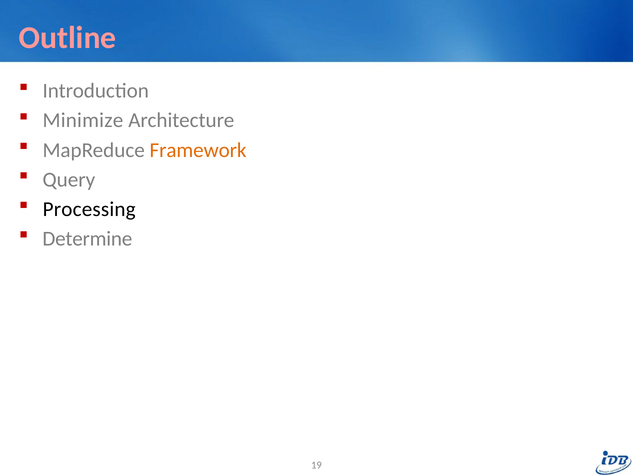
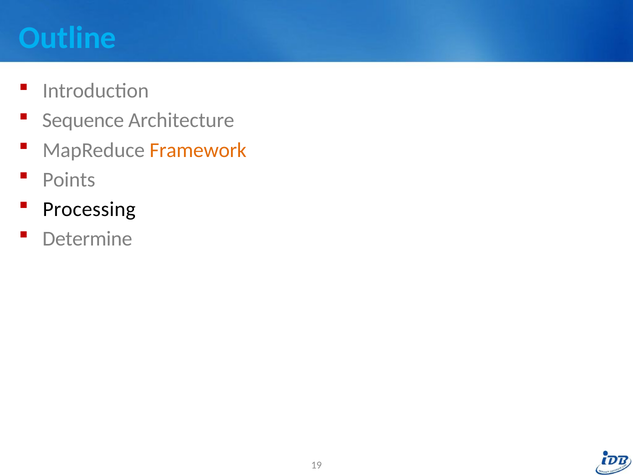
Outline colour: pink -> light blue (68, 38)
Minimize: Minimize -> Sequence (83, 120)
Query: Query -> Points (69, 180)
